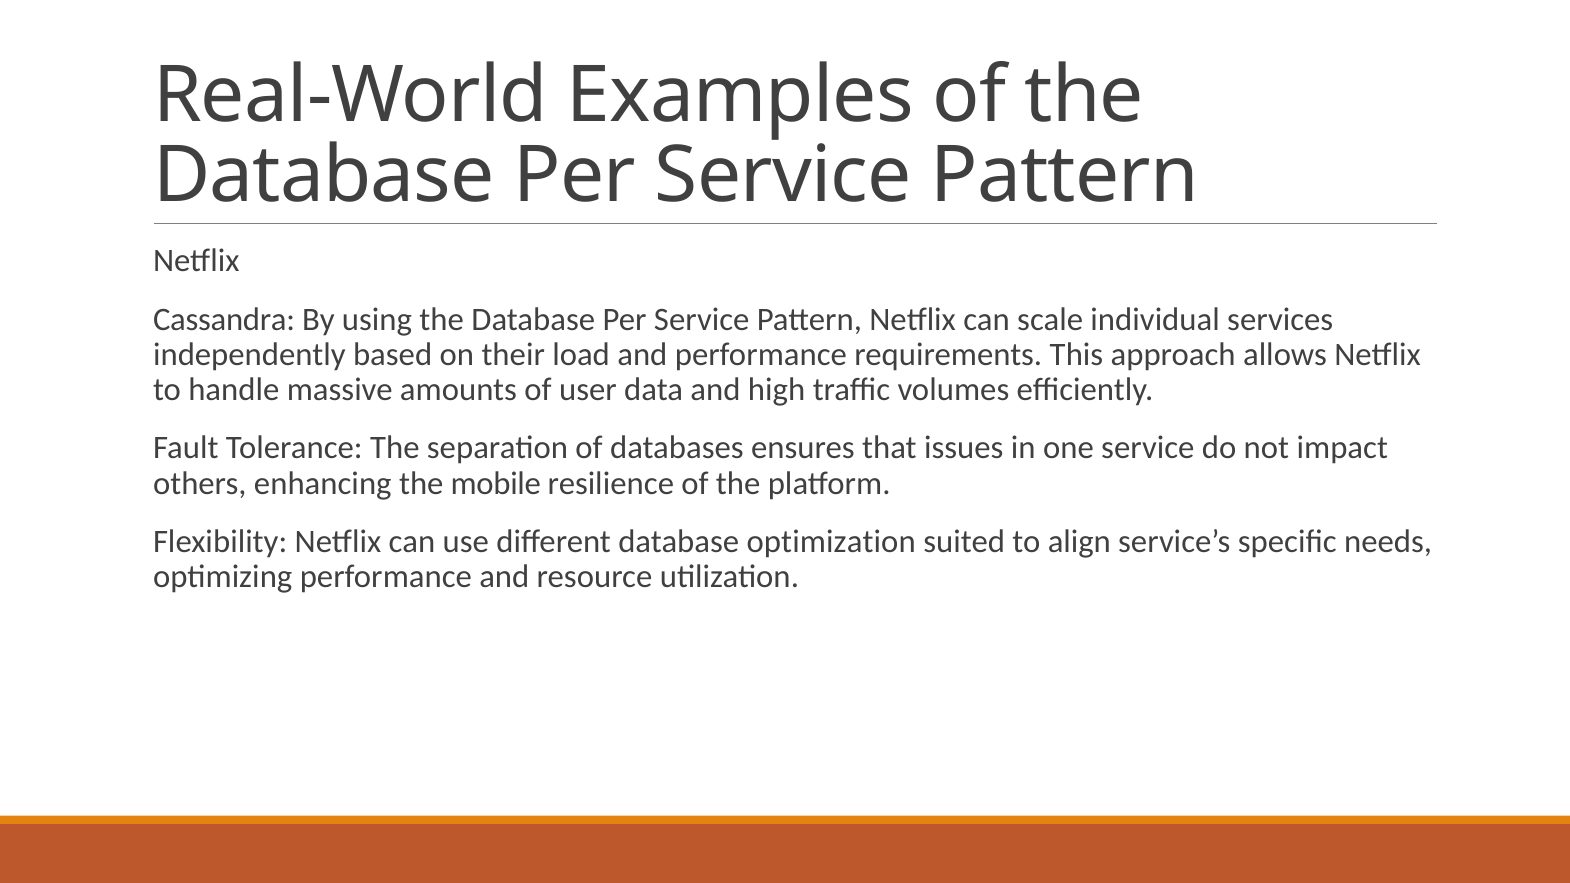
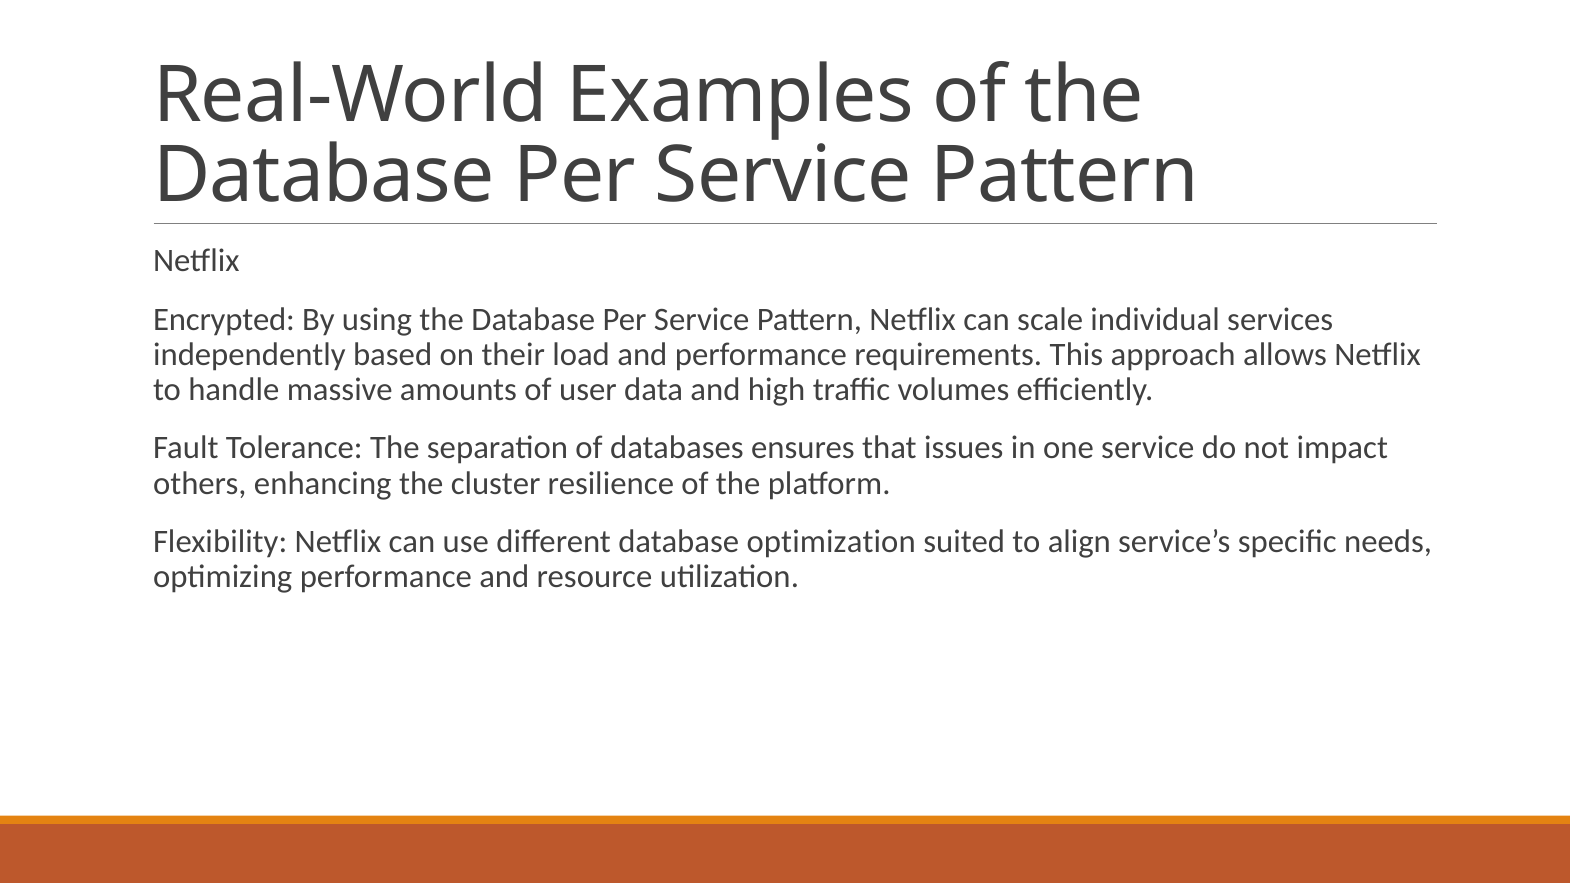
Cassandra: Cassandra -> Encrypted (224, 319)
mobile: mobile -> cluster (496, 483)
